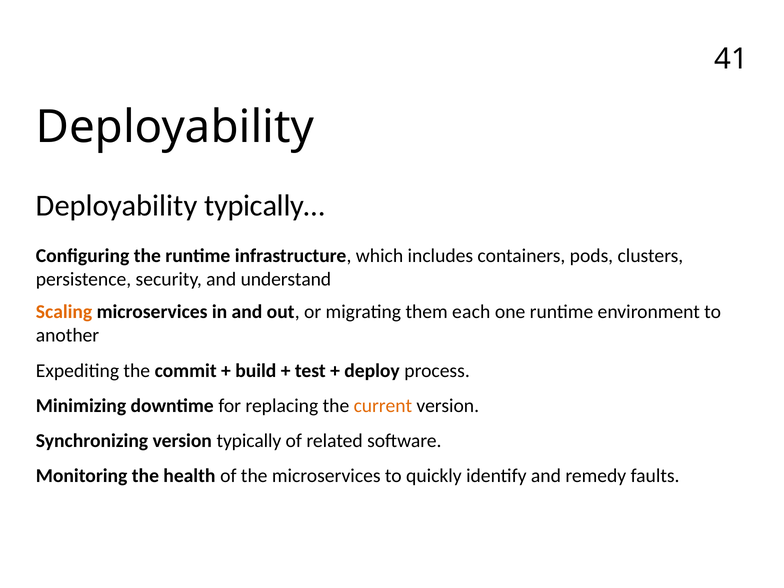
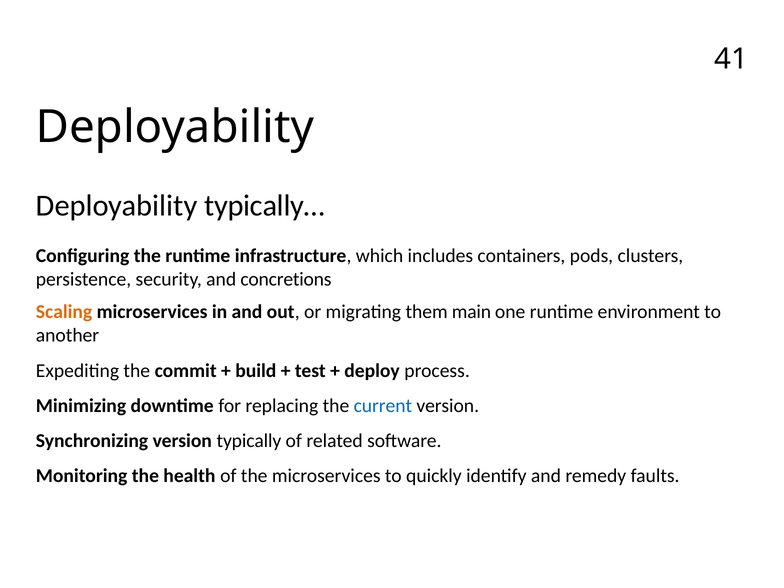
understand: understand -> concretions (286, 279)
each: each -> main (471, 312)
current colour: orange -> blue (383, 406)
